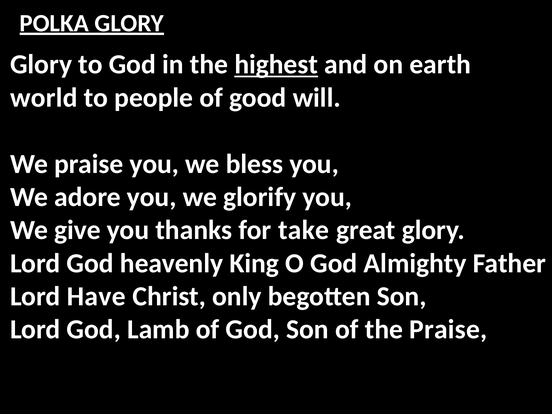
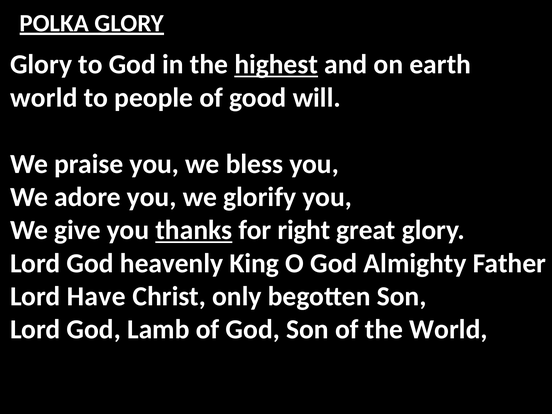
thanks underline: none -> present (194, 230)
take: take -> right (304, 230)
the Praise: Praise -> World (448, 330)
